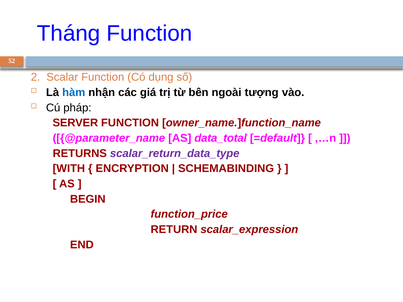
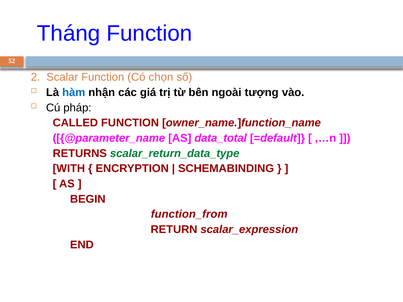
dụng: dụng -> chọn (161, 77)
SERVER: SERVER -> CALLED (75, 123)
scalar_return_data_type colour: purple -> green (175, 154)
function_price: function_price -> function_from (189, 214)
